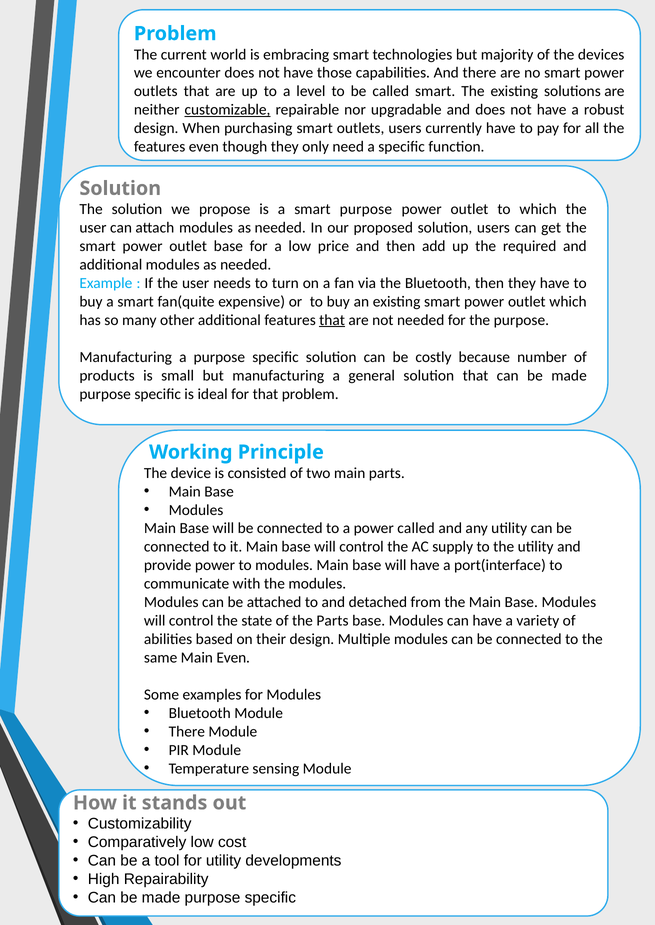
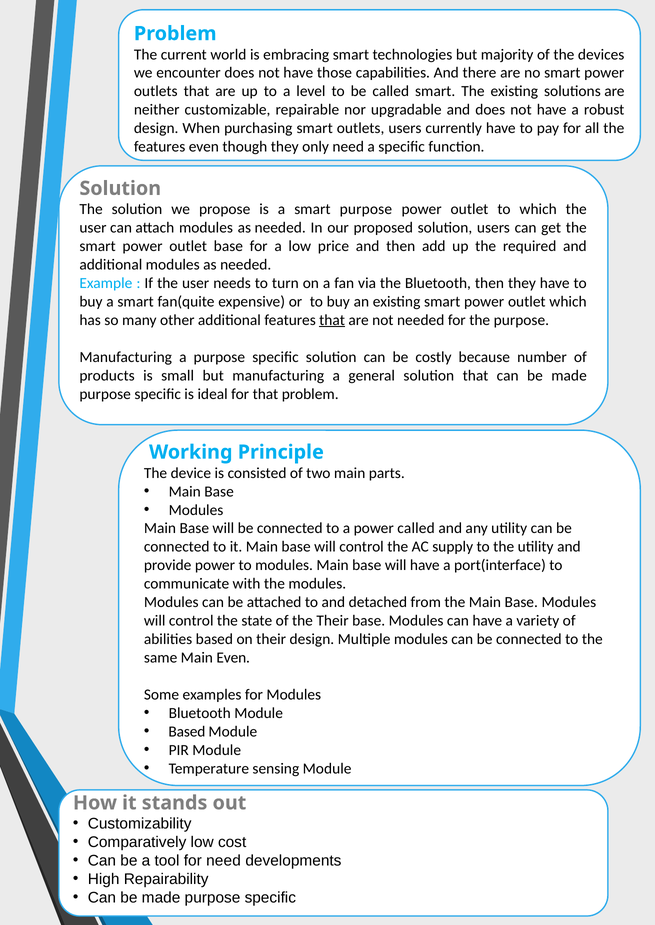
customizable underline: present -> none (228, 110)
the Parts: Parts -> Their (333, 621)
There: There -> Based (187, 732)
for utility: utility -> need (224, 861)
